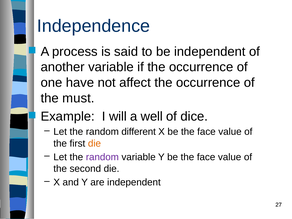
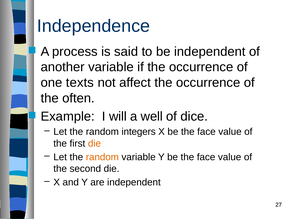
have: have -> texts (80, 83)
must: must -> often (79, 98)
different: different -> integers (139, 132)
random colour: purple -> orange (102, 157)
